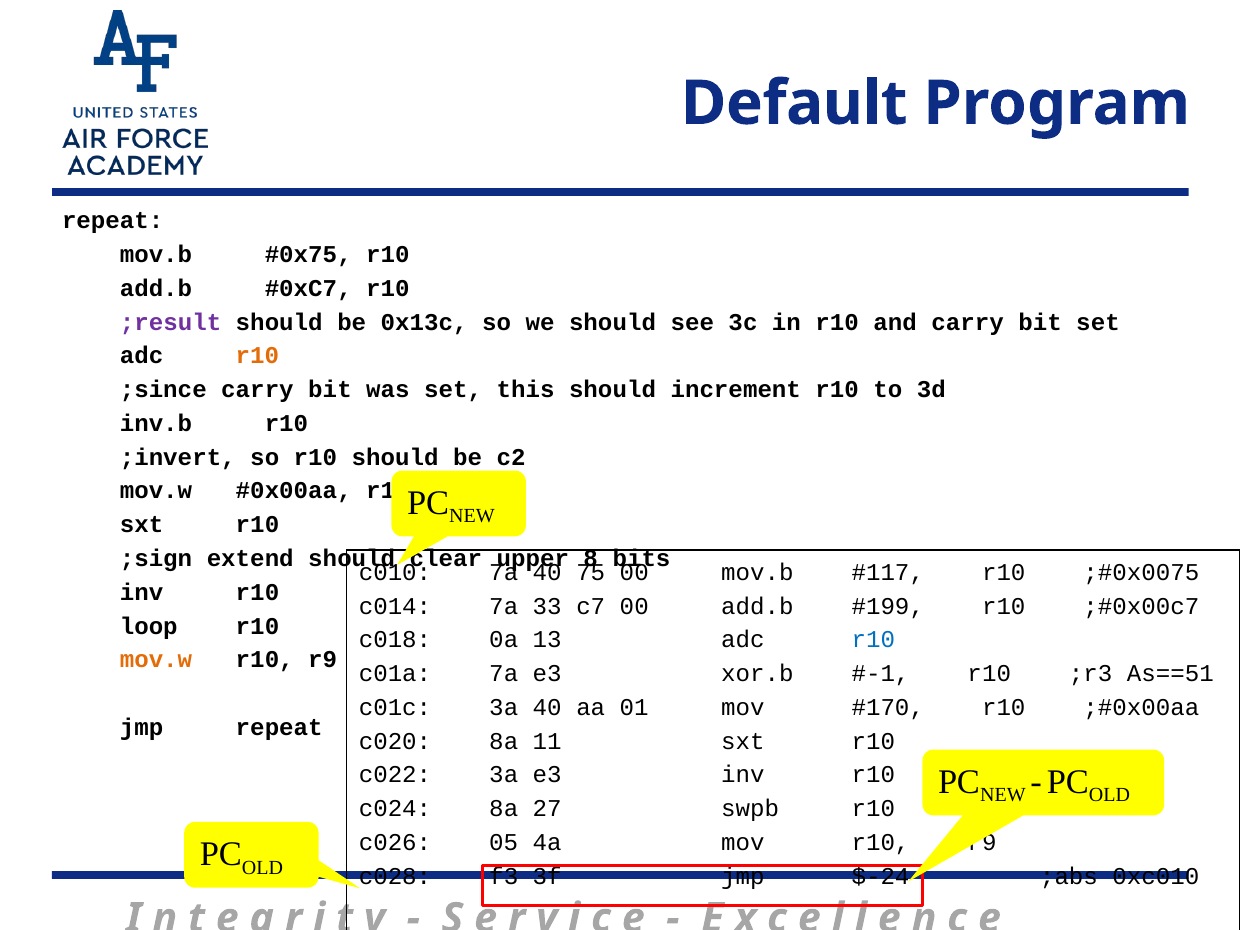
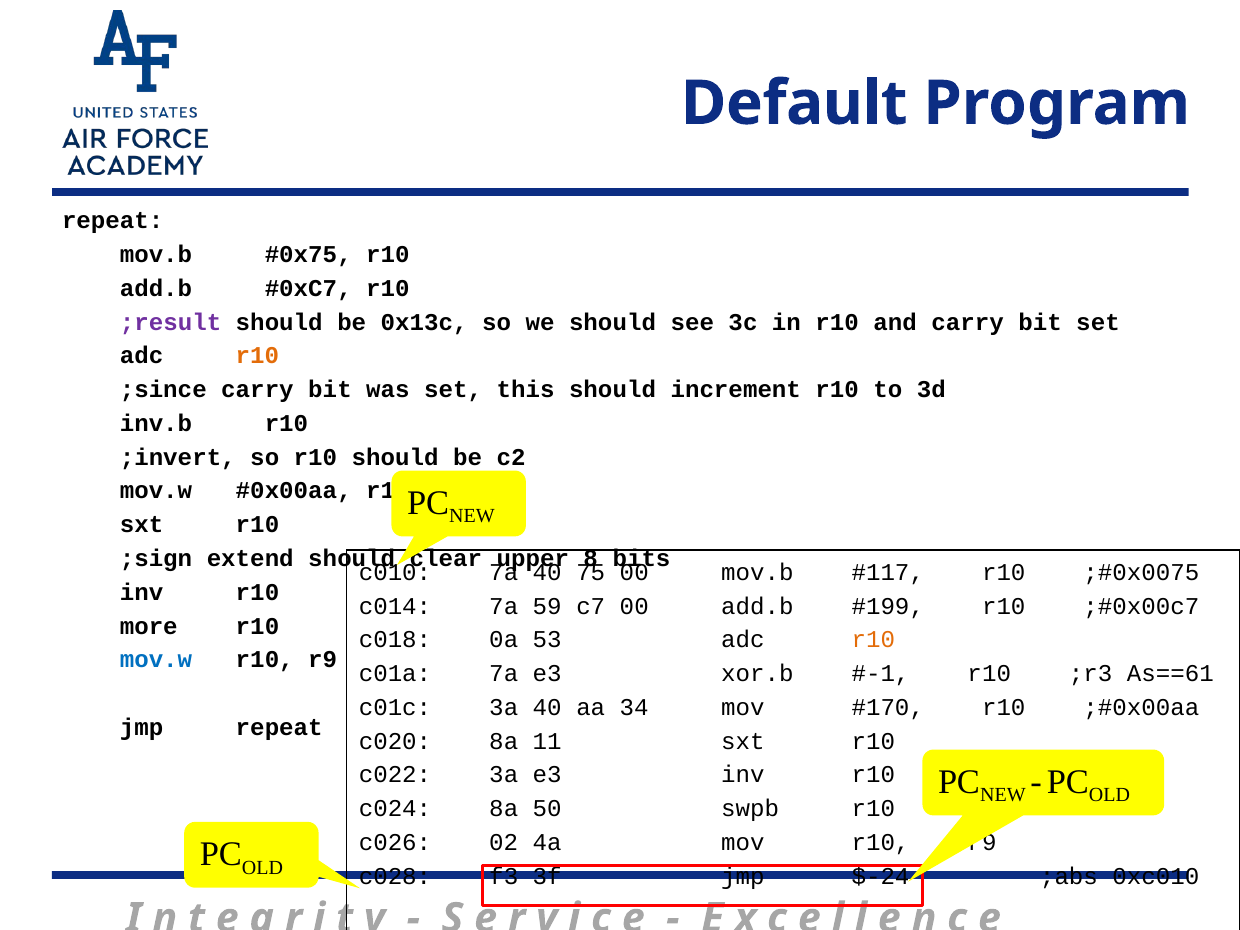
33: 33 -> 59 (547, 606)
loop: loop -> more (149, 626)
13: 13 -> 53 (547, 640)
r10 colour: blue -> orange (873, 640)
mov.w colour: orange -> blue (156, 660)
As==51: As==51 -> As==61 (1170, 674)
01: 01 -> 34 (634, 707)
27: 27 -> 50 (547, 809)
05: 05 -> 02 (504, 843)
